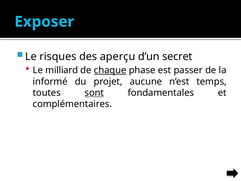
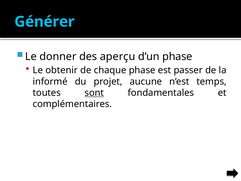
Exposer: Exposer -> Générer (44, 22)
risques: risques -> donner (58, 56)
d’un secret: secret -> phase (177, 56)
milliard: milliard -> obtenir (62, 70)
chaque underline: present -> none (110, 70)
